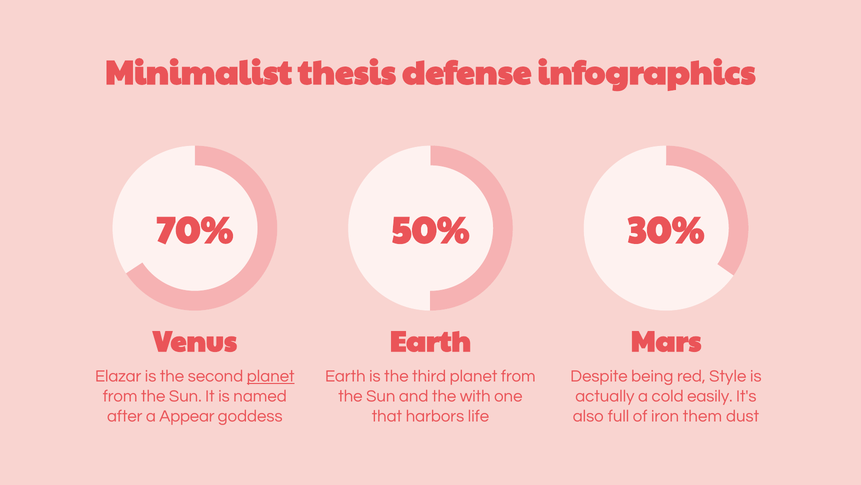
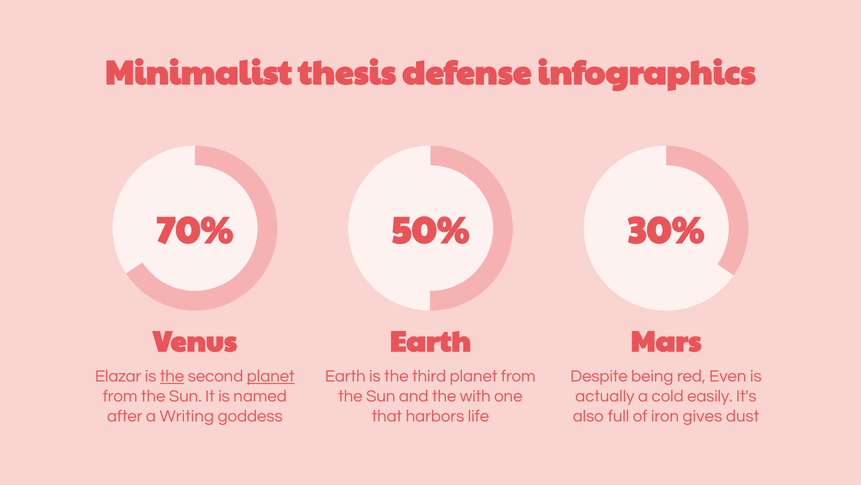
the underline: none -> present (172, 376)
Style: Style -> Even (728, 376)
Appear: Appear -> Writing (187, 416)
them: them -> gives (702, 416)
